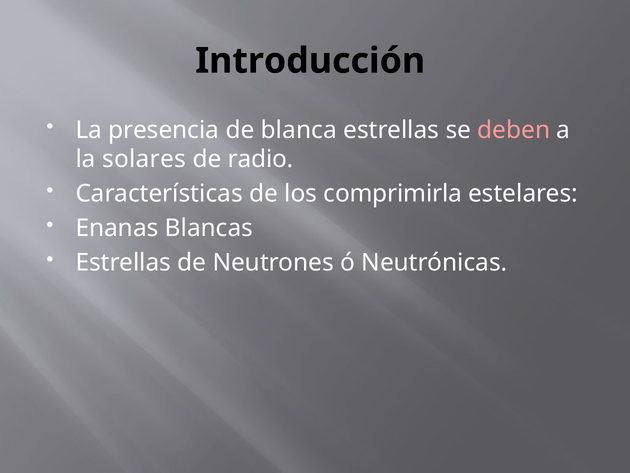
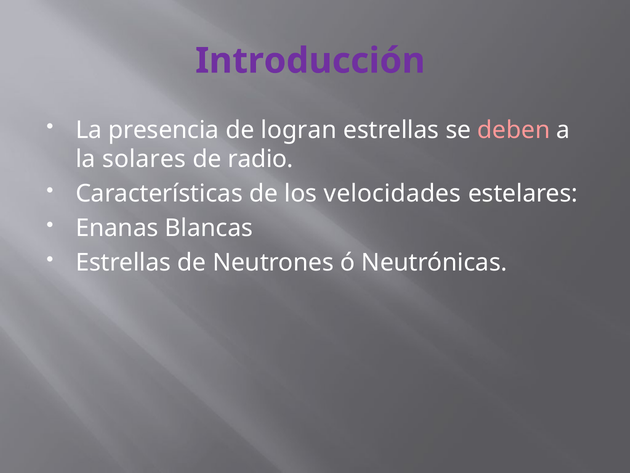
Introducción colour: black -> purple (310, 61)
blanca: blanca -> logran (299, 130)
comprimirla: comprimirla -> velocidades (393, 194)
